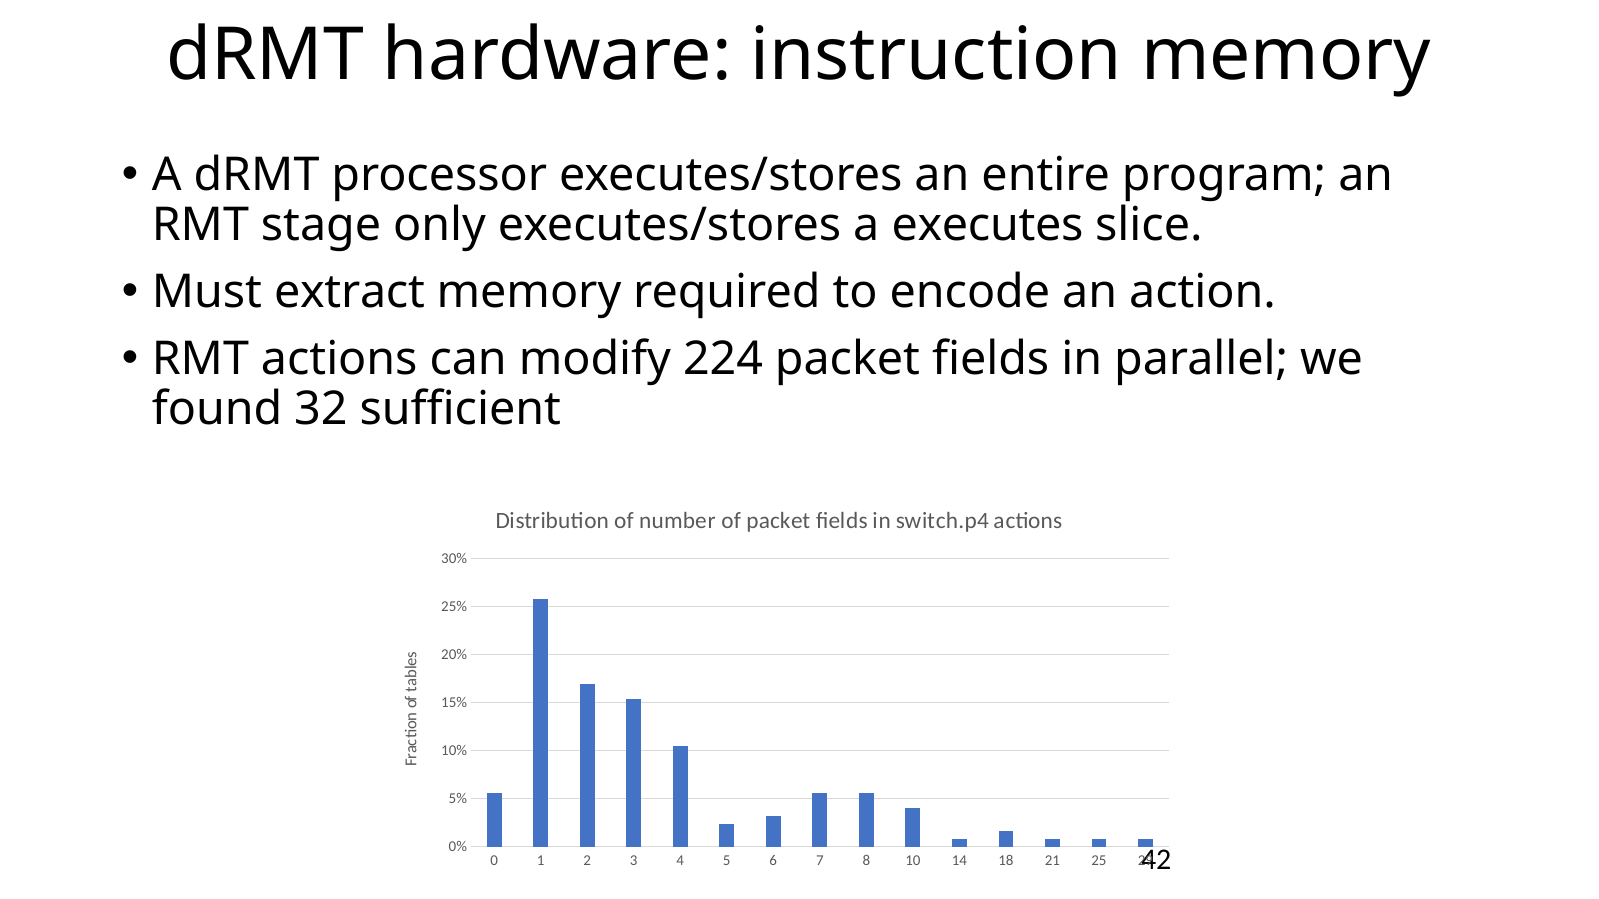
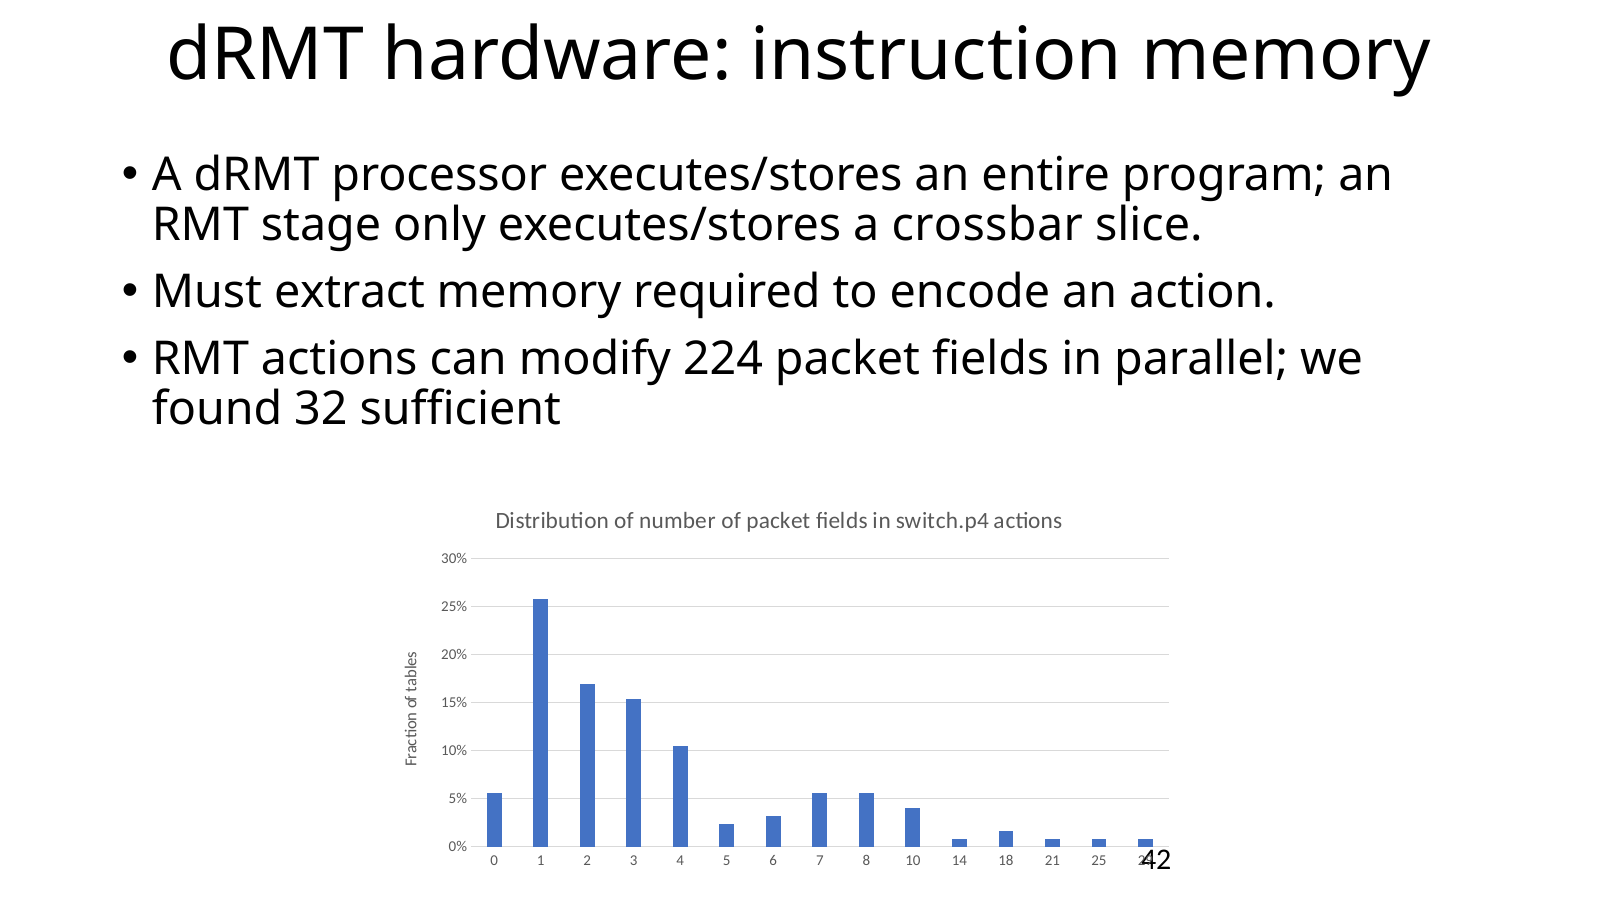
executes: executes -> crossbar (987, 225)
